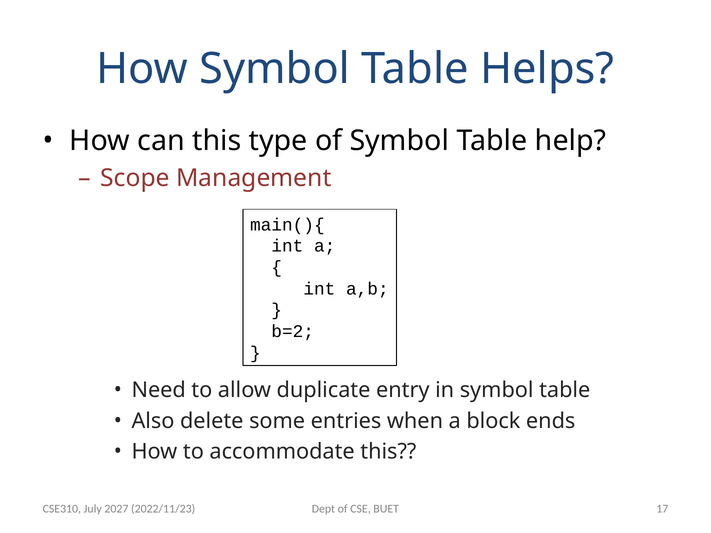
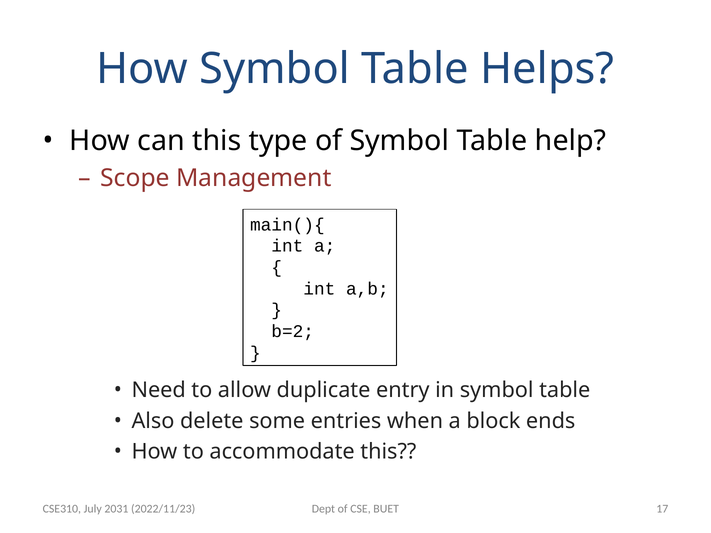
2027: 2027 -> 2031 (116, 509)
